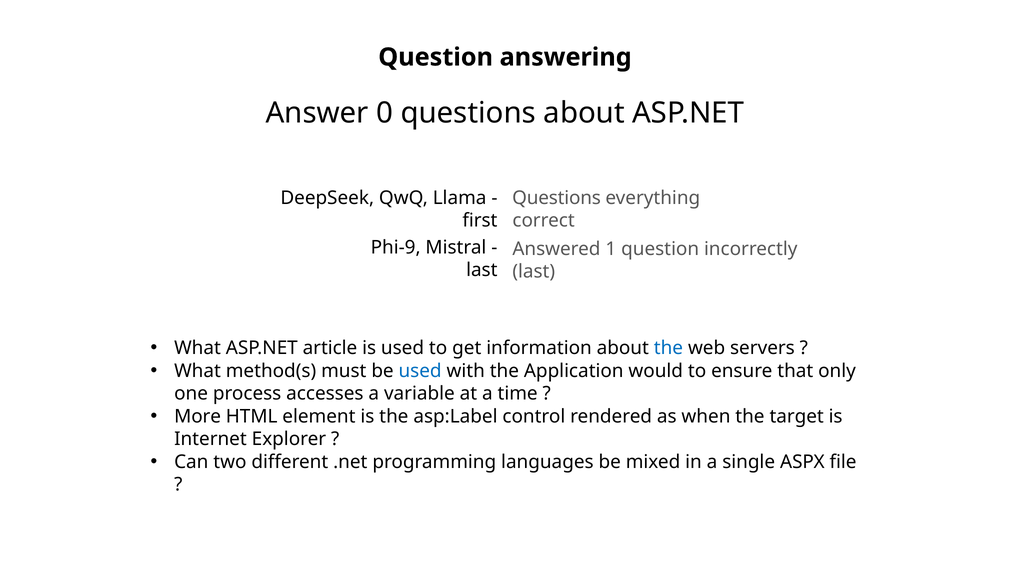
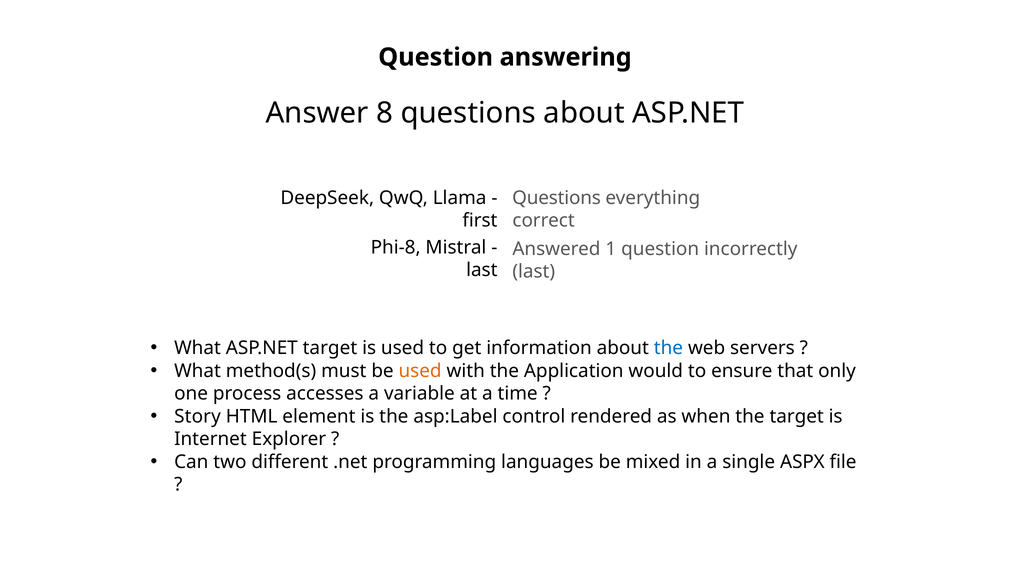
0: 0 -> 8 (385, 113)
Phi-9: Phi-9 -> Phi-8 (396, 248)
ASP.NET article: article -> target (330, 348)
used colour: blue -> orange (420, 371)
More: More -> Story (197, 416)
